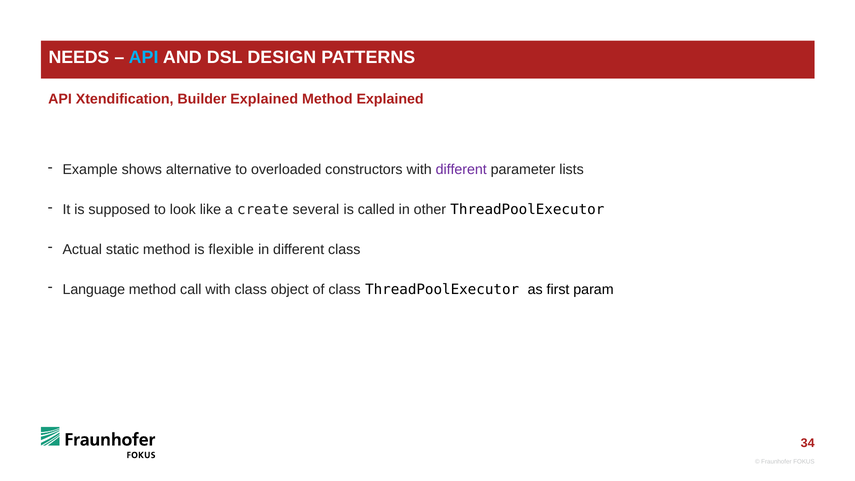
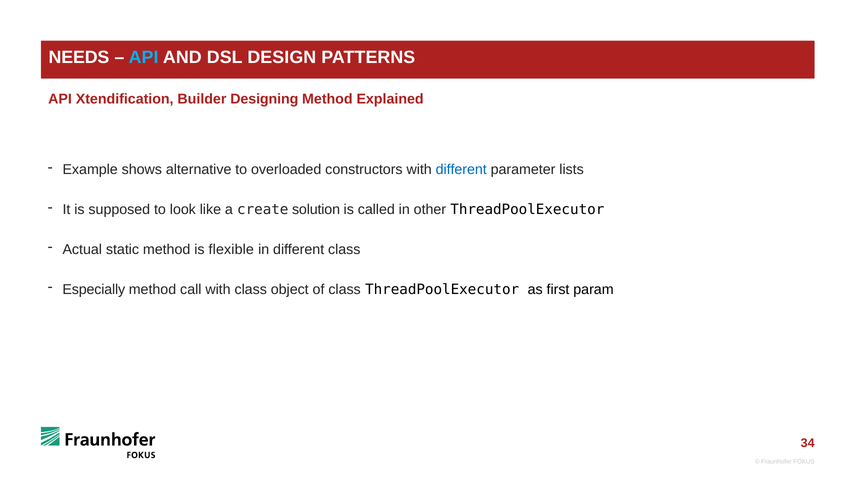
Builder Explained: Explained -> Designing (264, 99)
different colour: purple -> blue (461, 170)
several: several -> solution (316, 210)
Language: Language -> Especially (94, 289)
